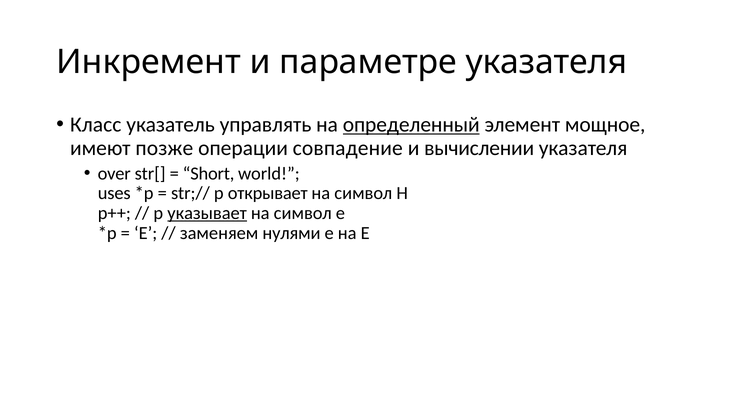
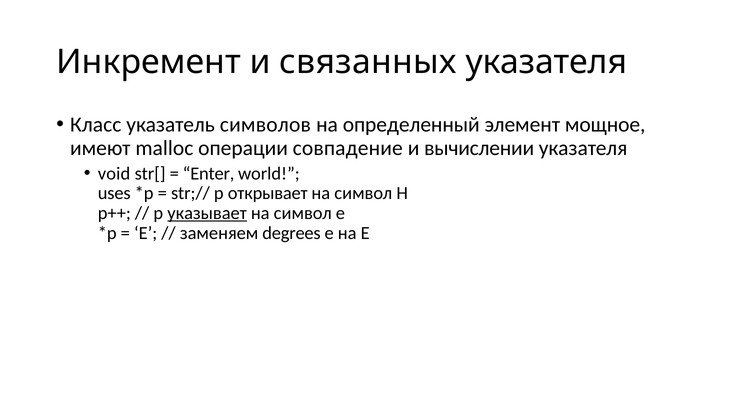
параметре: параметре -> связанных (368, 62)
управлять: управлять -> символов (265, 125)
определенный underline: present -> none (411, 125)
позже: позже -> malloc (164, 148)
over: over -> void (114, 173)
Short: Short -> Enter (209, 173)
нулями: нулями -> degrees (291, 233)
